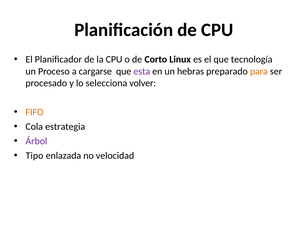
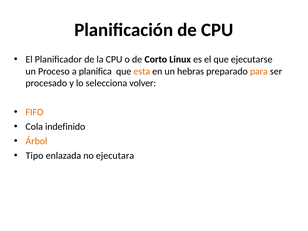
tecnología: tecnología -> ejecutarse (252, 59)
cargarse: cargarse -> planifica (95, 71)
esta colour: purple -> orange (142, 71)
estrategia: estrategia -> indefinido (65, 127)
Árbol colour: purple -> orange (36, 141)
velocidad: velocidad -> ejecutara (115, 156)
